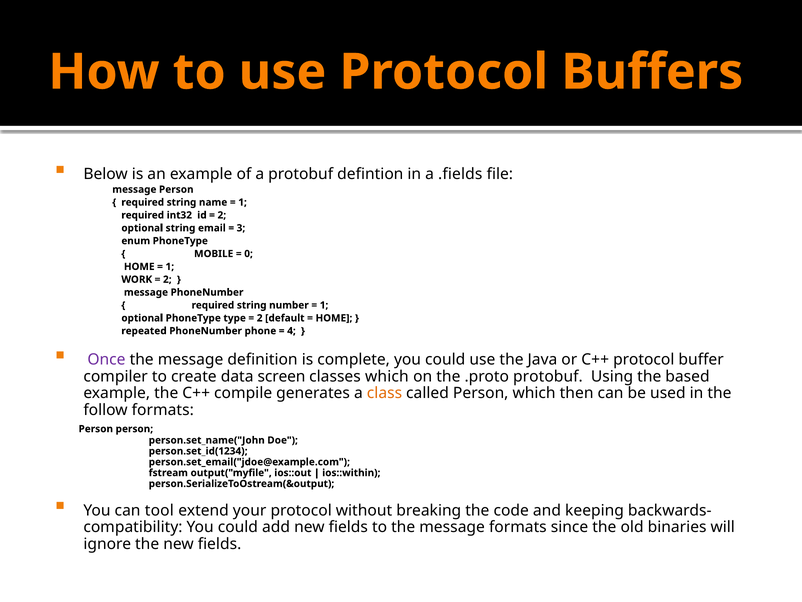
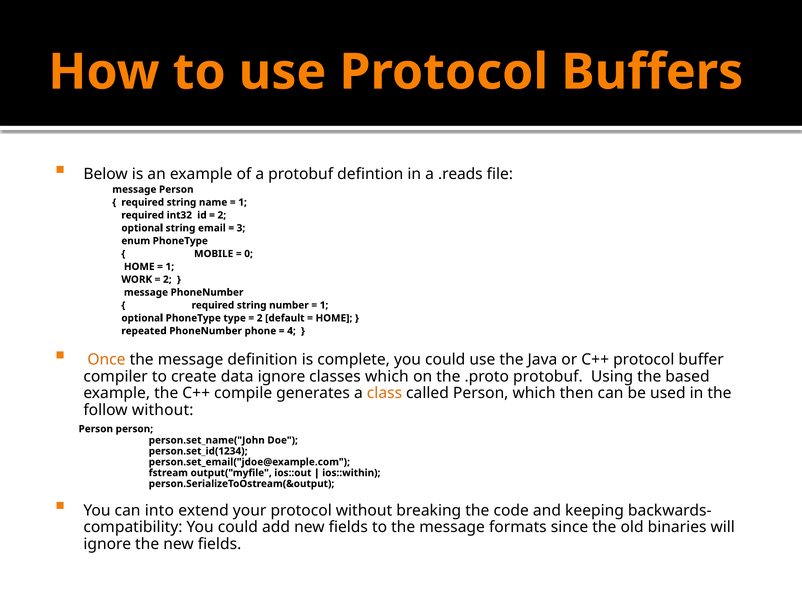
.fields: .fields -> .reads (460, 174)
Once colour: purple -> orange (106, 359)
data screen: screen -> ignore (281, 376)
follow formats: formats -> without (163, 410)
tool: tool -> into (159, 510)
